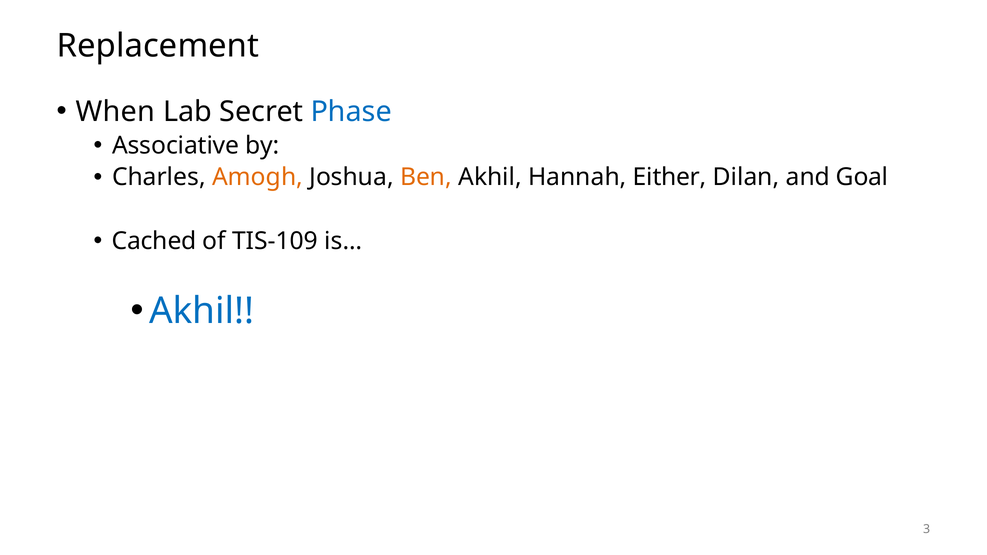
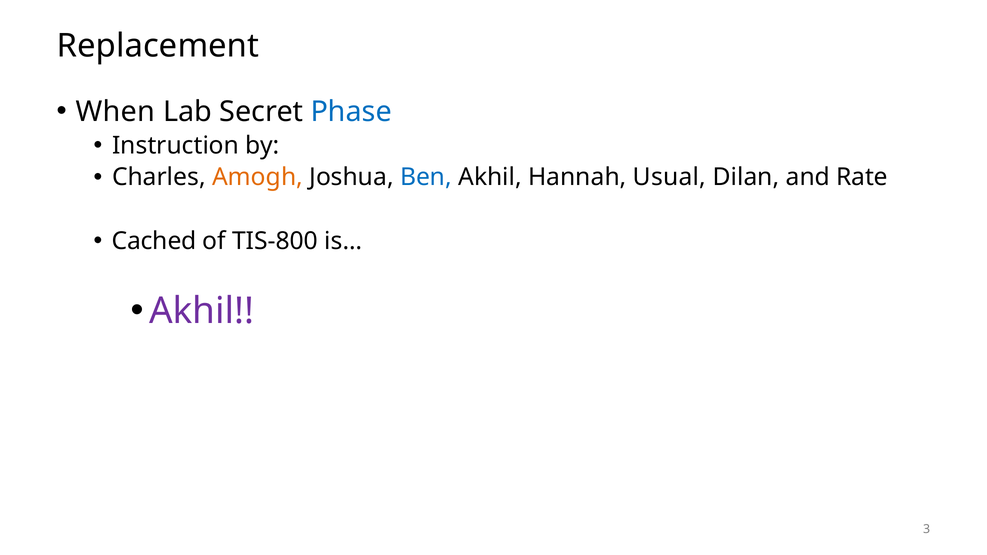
Associative: Associative -> Instruction (176, 146)
Ben colour: orange -> blue (426, 177)
Either: Either -> Usual (669, 177)
Goal: Goal -> Rate (862, 177)
TIS-109: TIS-109 -> TIS-800 (275, 241)
Akhil colour: blue -> purple (202, 311)
